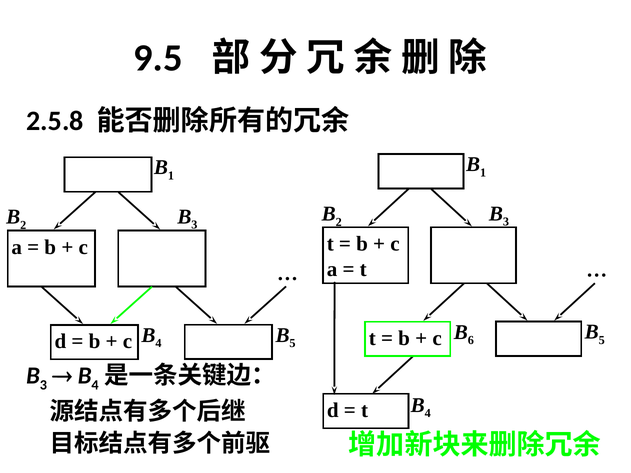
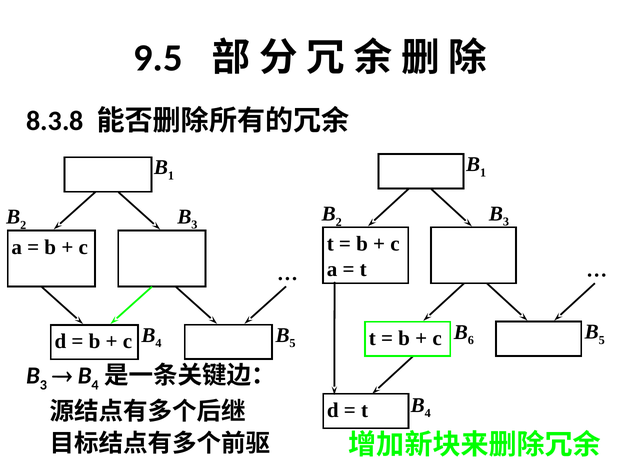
2.5.8: 2.5.8 -> 8.3.8 (55, 121)
